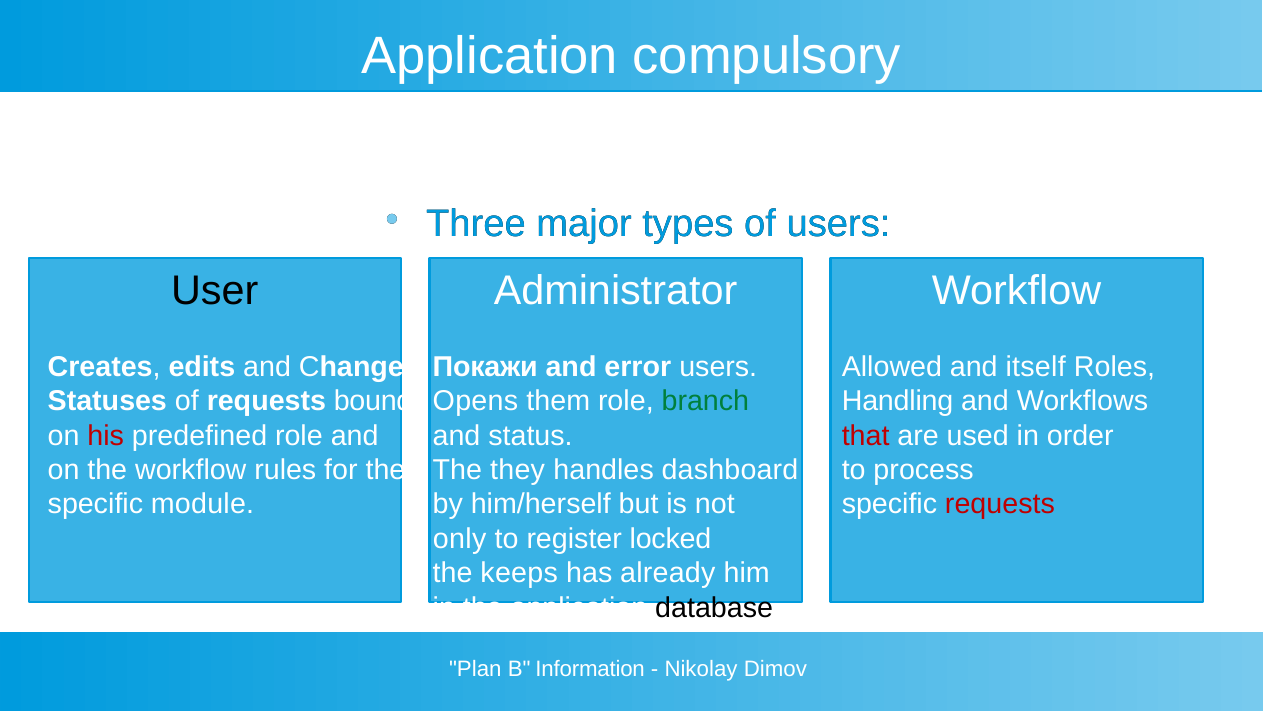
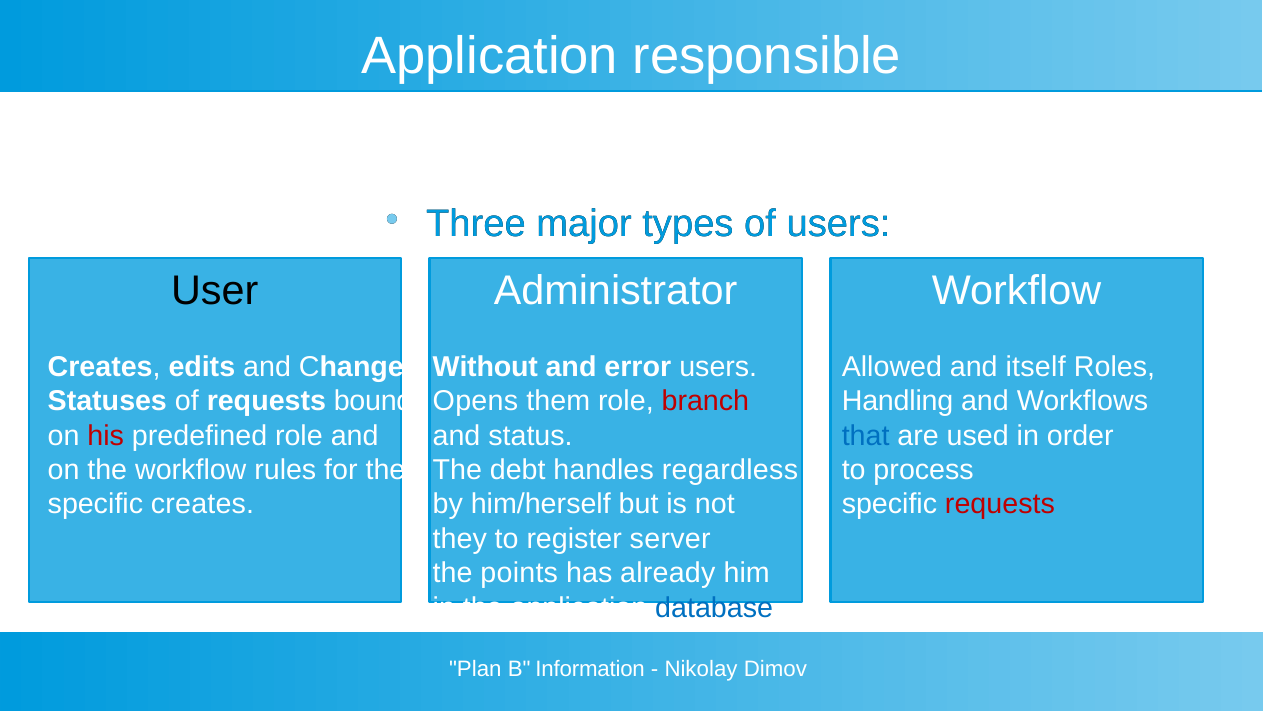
compulsory: compulsory -> responsible (767, 56)
Покажи: Покажи -> Without (485, 367)
branch colour: green -> red (705, 401)
that colour: red -> blue (866, 435)
they: they -> debt (518, 470)
dashboard: dashboard -> regardless (730, 470)
specific module: module -> creates (203, 504)
only: only -> they (460, 538)
locked: locked -> server (670, 538)
keeps: keeps -> points (519, 573)
database colour: black -> blue (714, 607)
